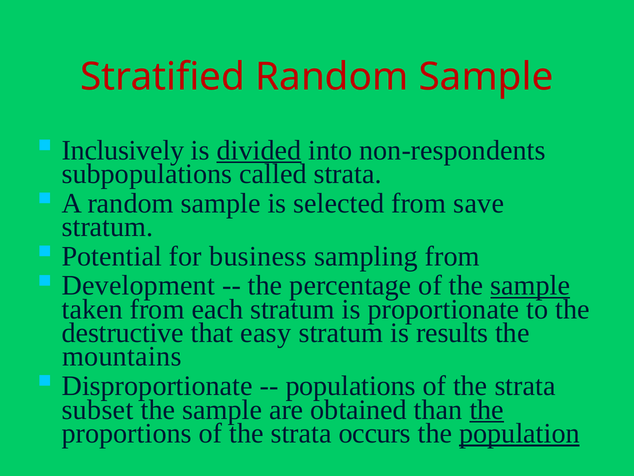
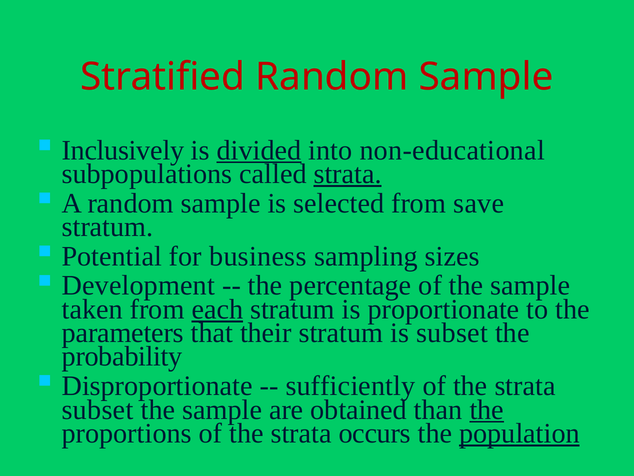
non-respondents: non-respondents -> non-educational (452, 150)
strata underline: none -> present (348, 174)
sampling from: from -> sizes (452, 256)
sample underline: present -> none (530, 285)
each underline: none -> present (217, 309)
destructive: destructive -> parameters (123, 333)
easy: easy -> their (266, 333)
is results: results -> subset (452, 333)
mountains: mountains -> probability (122, 356)
populations: populations -> sufficiently (350, 386)
